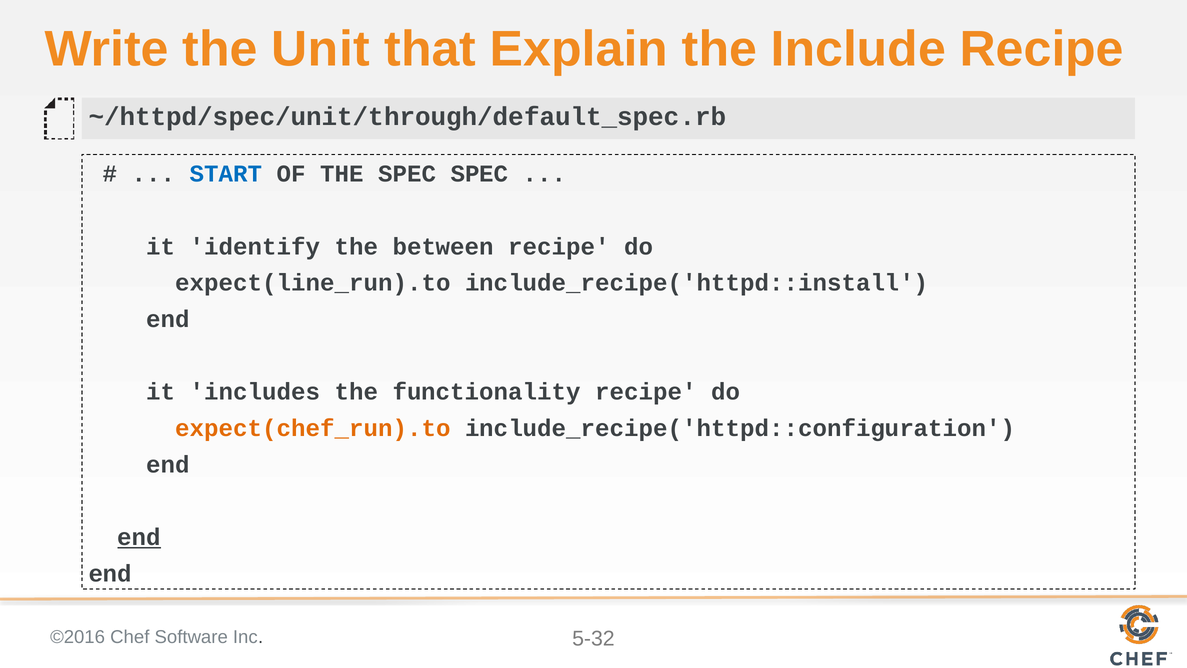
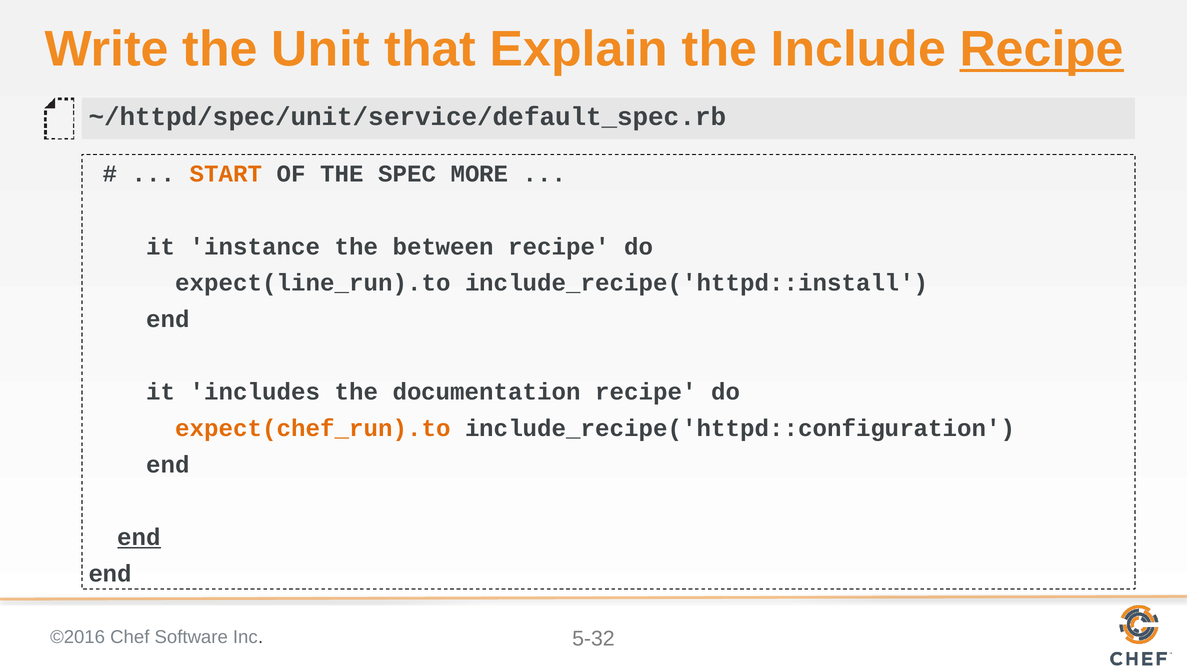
Recipe underline: none -> present (1042, 49)
~/httpd/spec/unit/through/default_spec.rb: ~/httpd/spec/unit/through/default_spec.rb -> ~/httpd/spec/unit/service/default_spec.rb (407, 117)
START colour: blue -> orange (226, 174)
SPEC SPEC: SPEC -> MORE (479, 174)
identify: identify -> instance (255, 247)
functionality: functionality -> documentation (487, 392)
